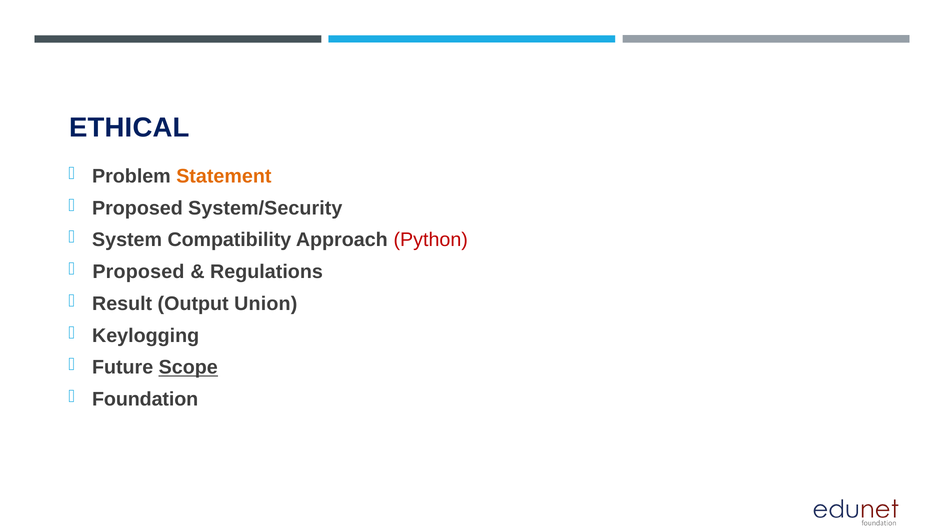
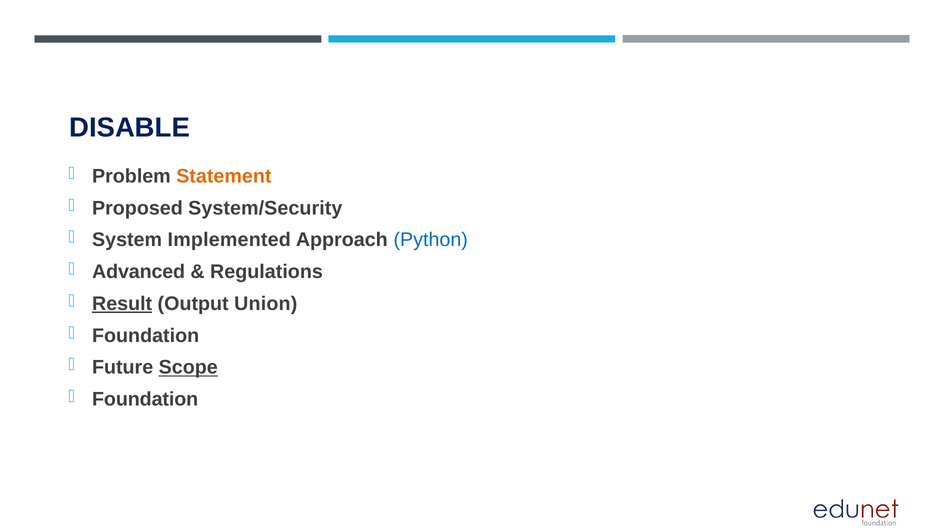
ETHICAL: ETHICAL -> DISABLE (130, 128)
Compatibility: Compatibility -> Implemented (229, 240)
Python colour: red -> blue (431, 240)
Proposed: Proposed -> Advanced (139, 272)
Result underline: none -> present (122, 304)
Keylogging: Keylogging -> Foundation (146, 336)
